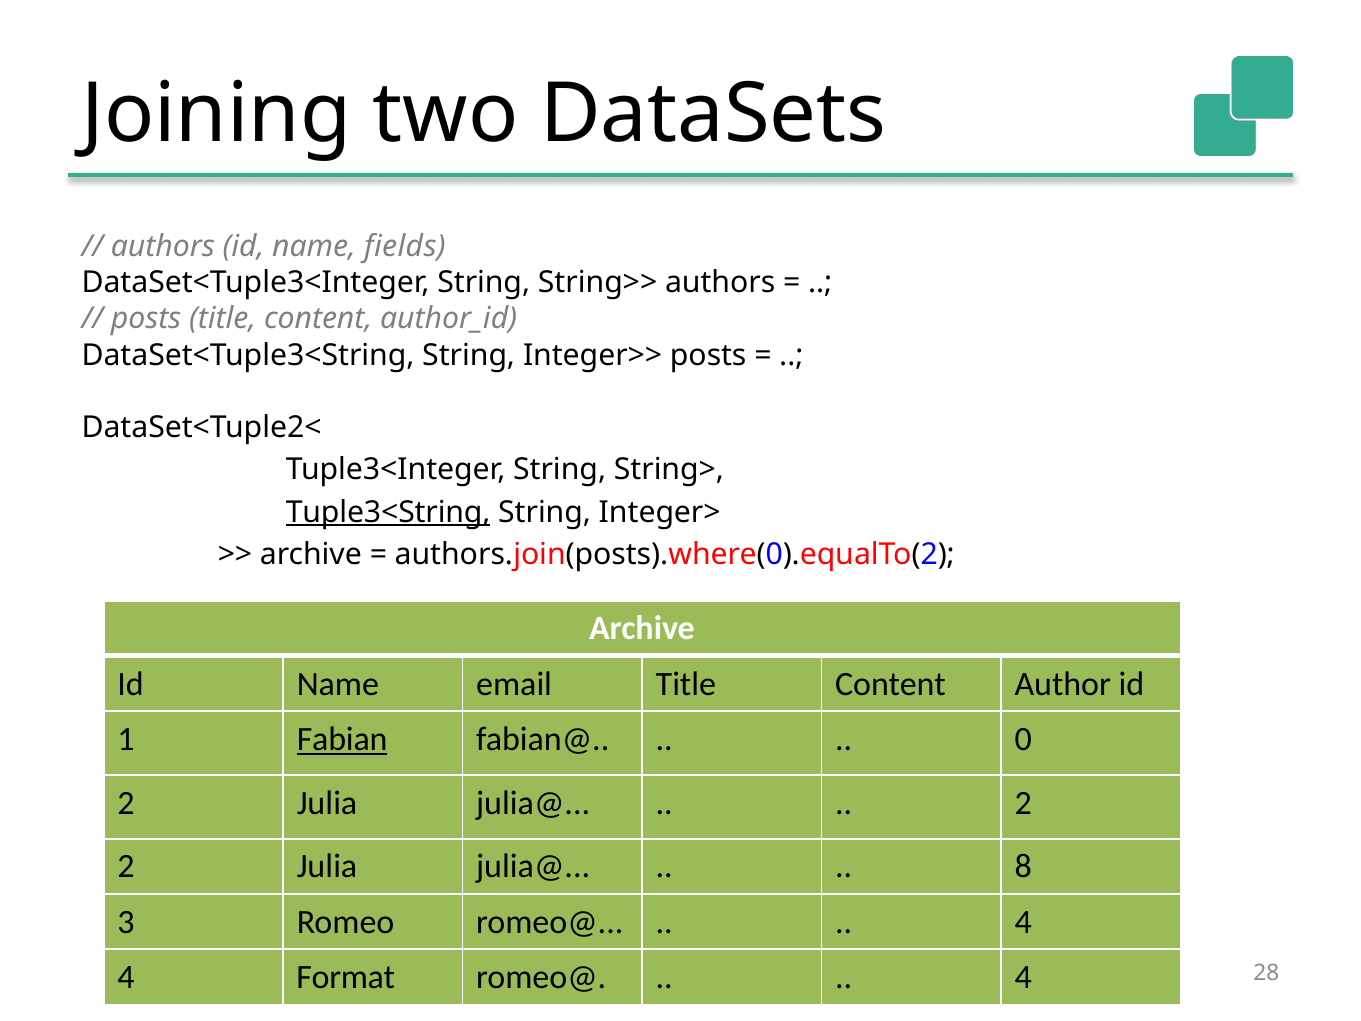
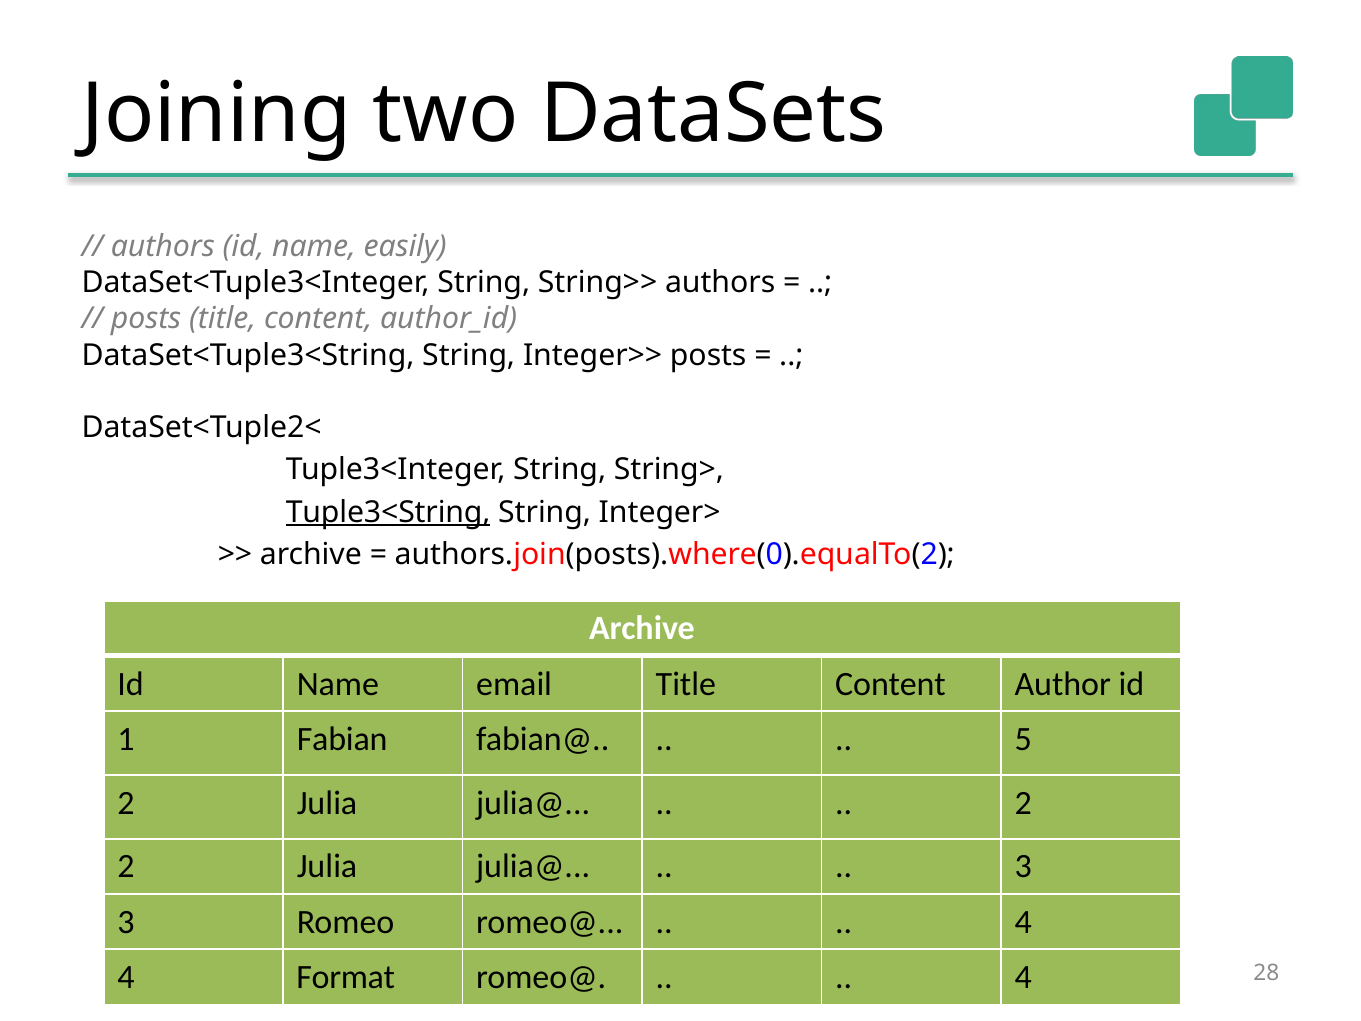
fields: fields -> easily (405, 246)
Fabian underline: present -> none (342, 739)
0: 0 -> 5 (1023, 739)
8: 8 -> 3 (1023, 867)
